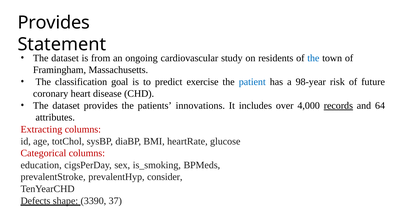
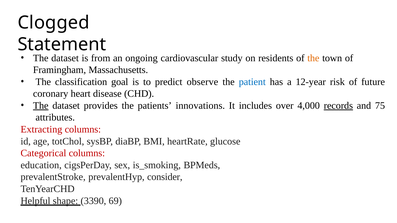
Provides: Provides -> Clogged (54, 23)
the colour: blue -> orange (313, 58)
exercise: exercise -> observe (202, 82)
98-year: 98-year -> 12-year (311, 82)
The underline: none -> present (41, 106)
64: 64 -> 75 (380, 106)
Defects: Defects -> Helpful (35, 201)
37: 37 -> 69 (115, 201)
